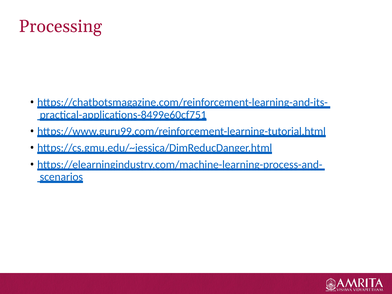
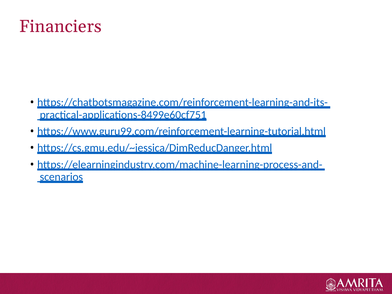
Processing: Processing -> Financiers (60, 26)
